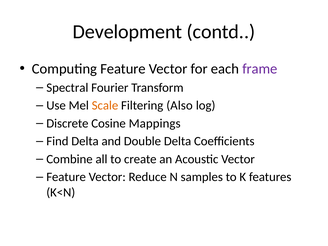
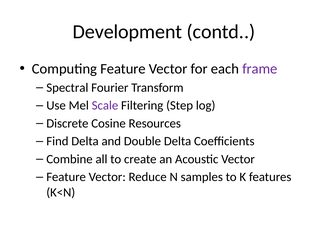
Scale colour: orange -> purple (105, 106)
Also: Also -> Step (180, 106)
Mappings: Mappings -> Resources (155, 123)
